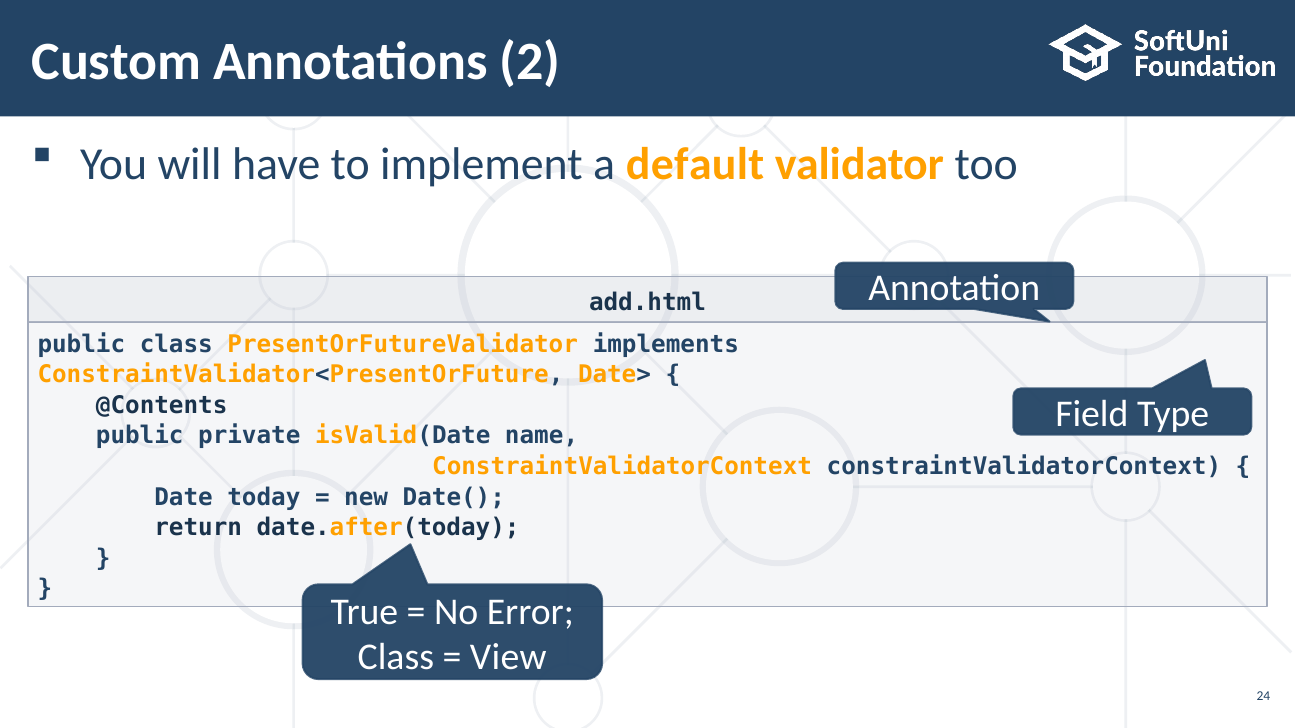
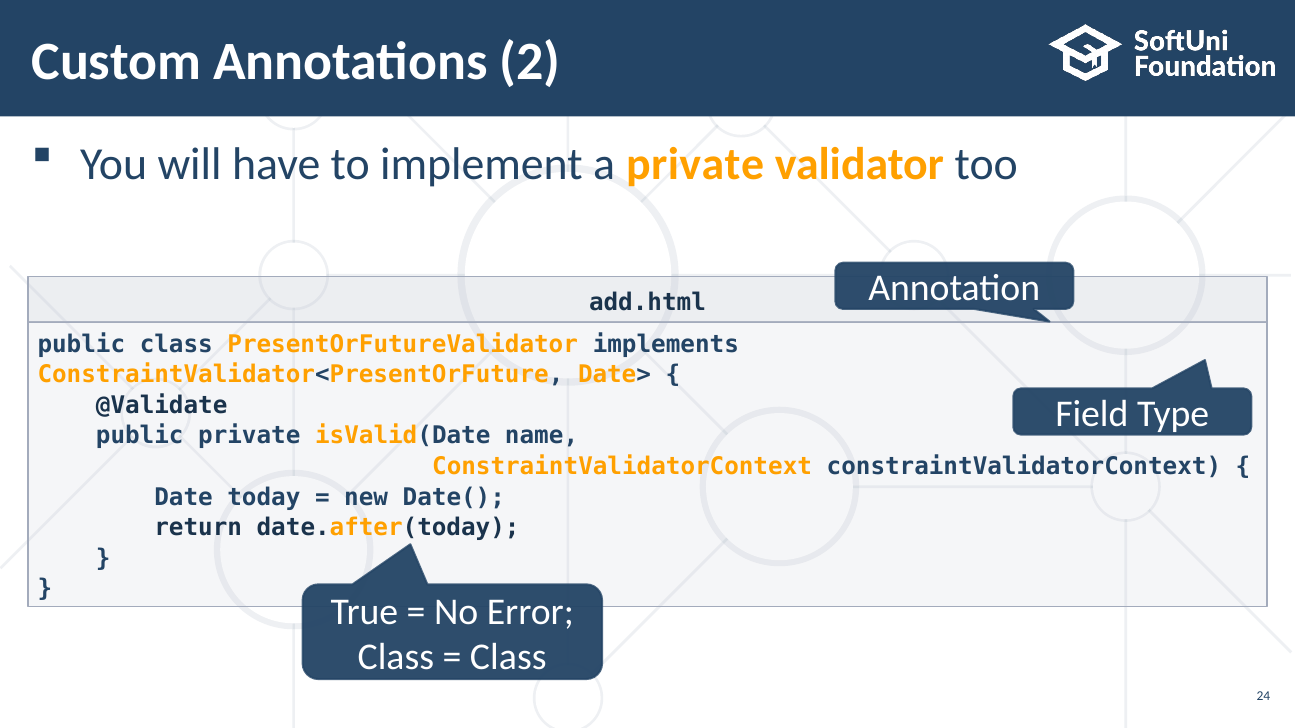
a default: default -> private (695, 164)
@Contents: @Contents -> @Validate (162, 406)
View: View -> Class (508, 657)
